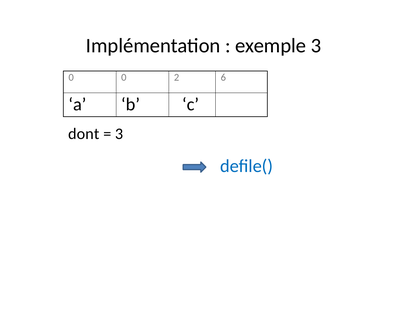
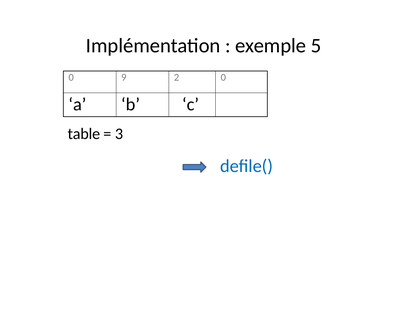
exemple 3: 3 -> 5 (316, 46)
0 0: 0 -> 9 (124, 77)
2 6: 6 -> 0 (223, 77)
dont: dont -> table (84, 134)
